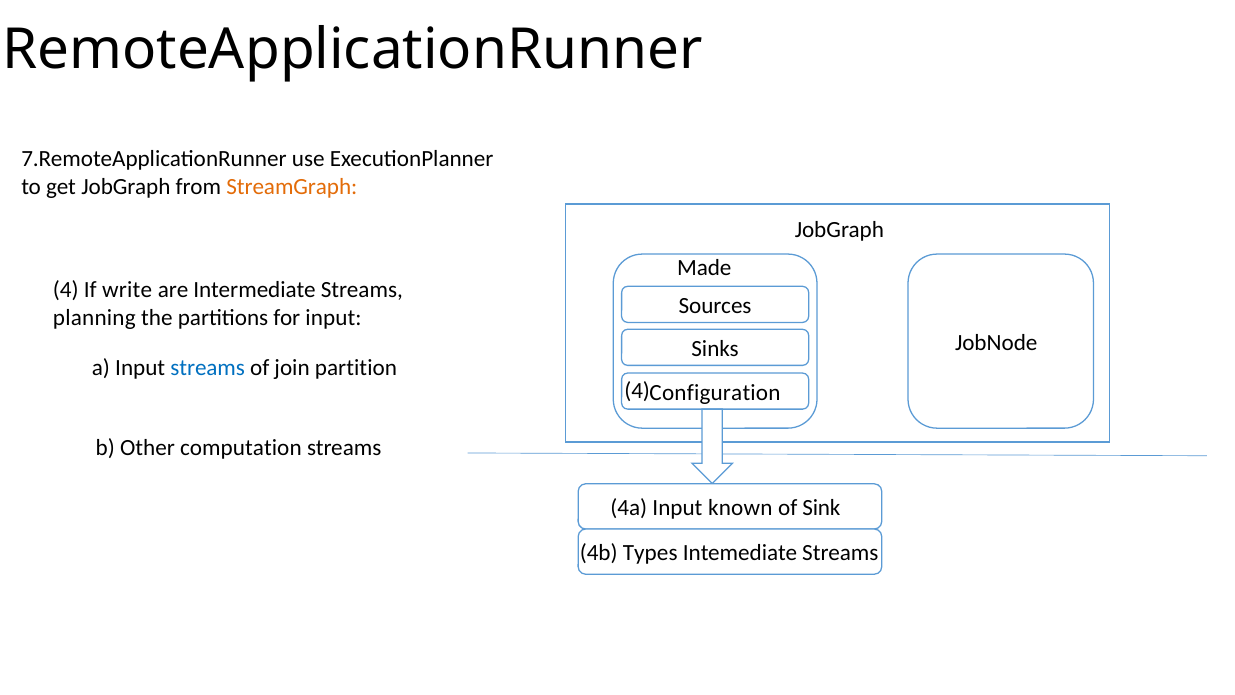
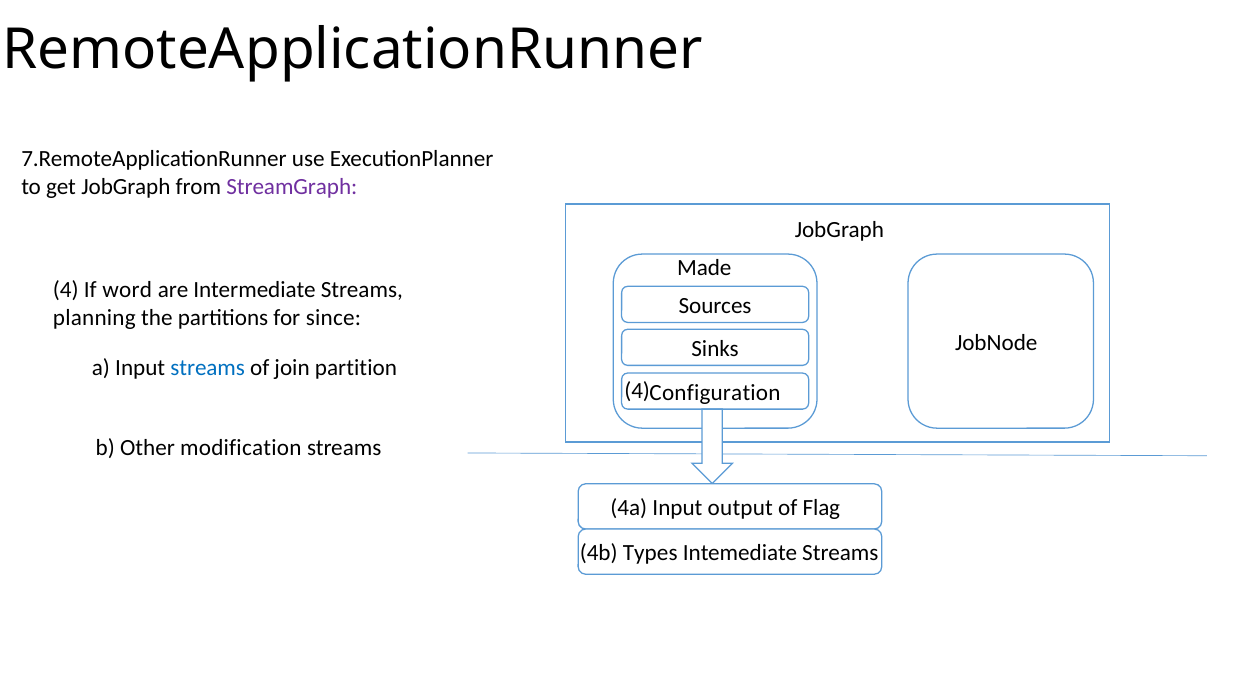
StreamGraph colour: orange -> purple (292, 186)
write: write -> word (127, 290)
for input: input -> since (333, 317)
computation: computation -> modification (241, 448)
known: known -> output (740, 508)
Sink: Sink -> Flag (821, 508)
